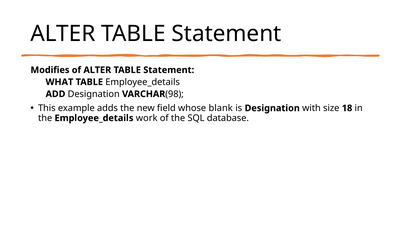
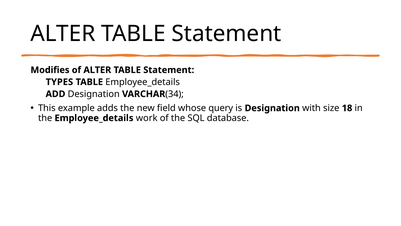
WHAT: WHAT -> TYPES (59, 82)
98: 98 -> 34 (175, 94)
blank: blank -> query (221, 108)
